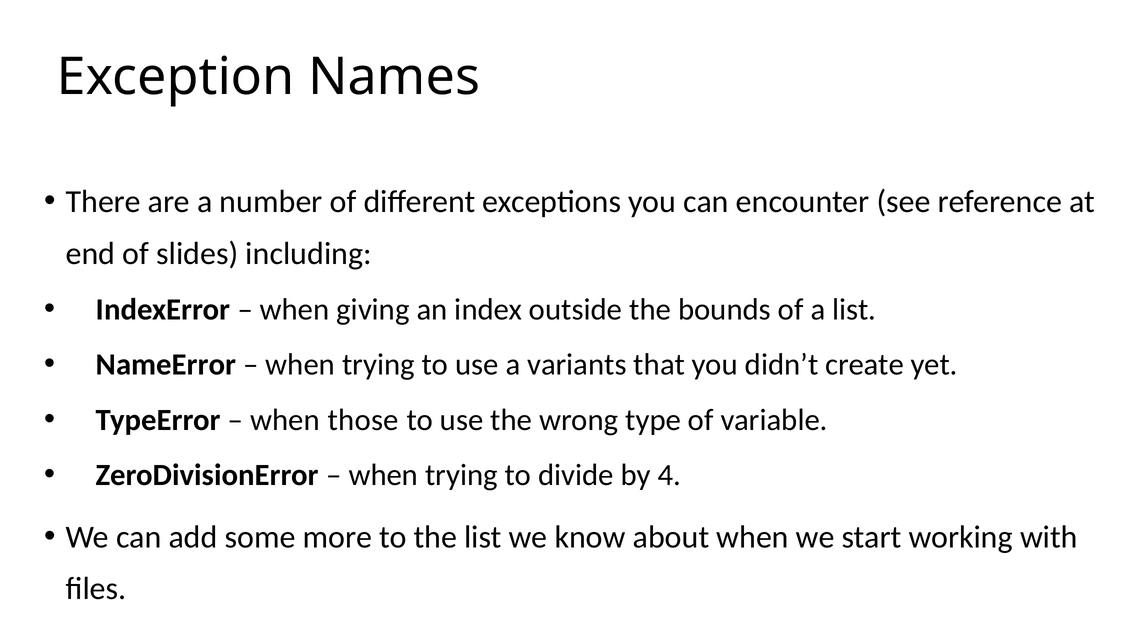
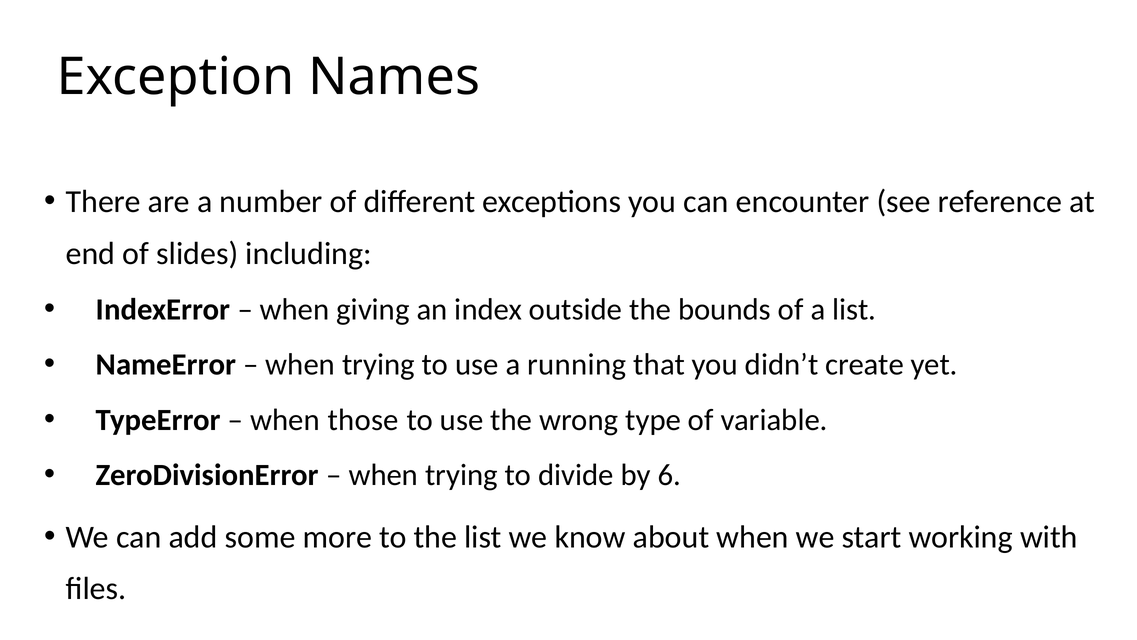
variants: variants -> running (577, 365)
4: 4 -> 6 (669, 475)
